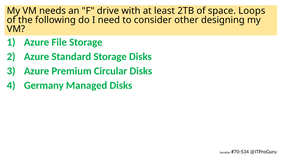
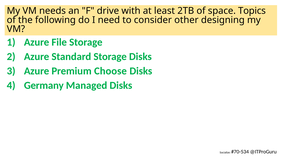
Loops: Loops -> Topics (252, 11)
Circular: Circular -> Choose (110, 71)
